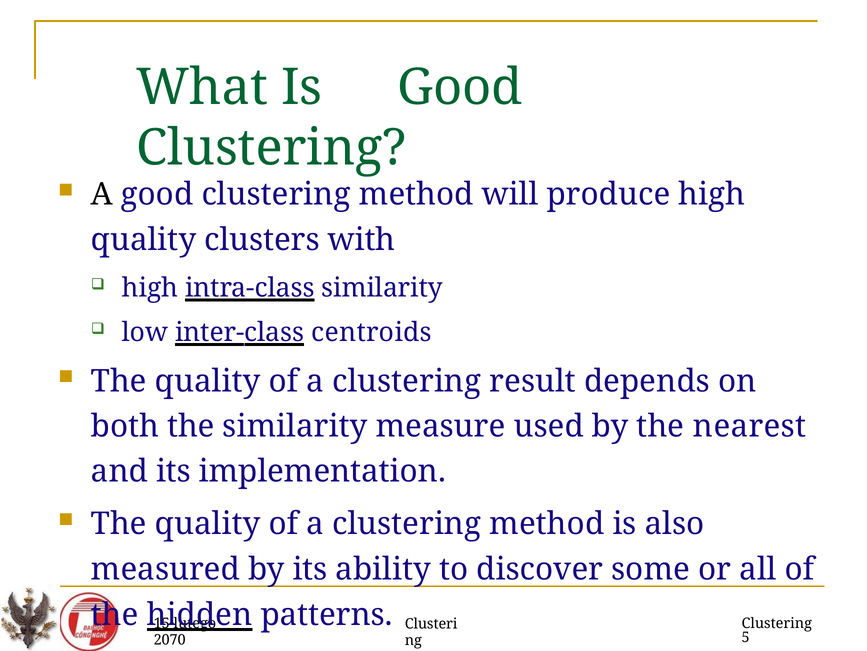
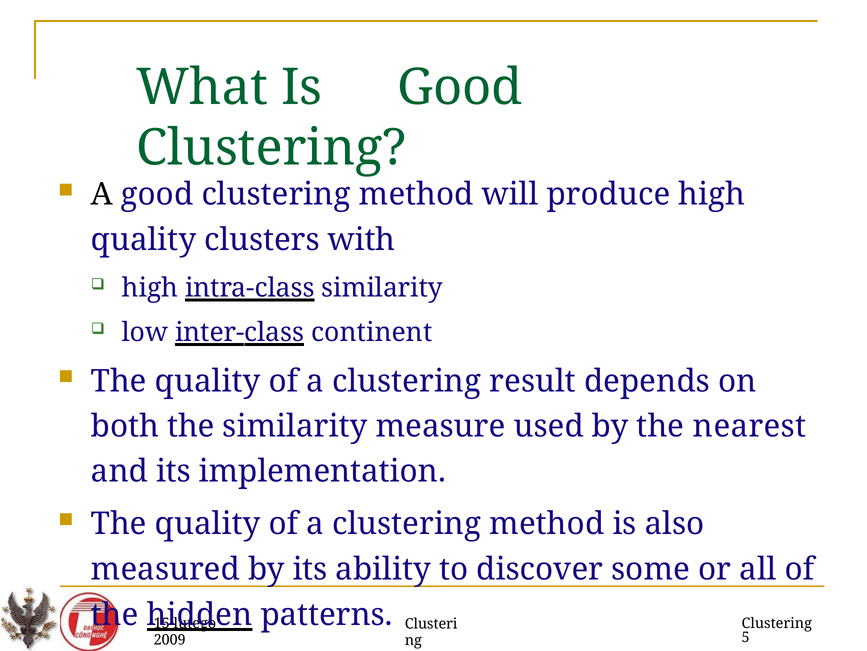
centroids: centroids -> continent (372, 332)
2070: 2070 -> 2009 (170, 640)
